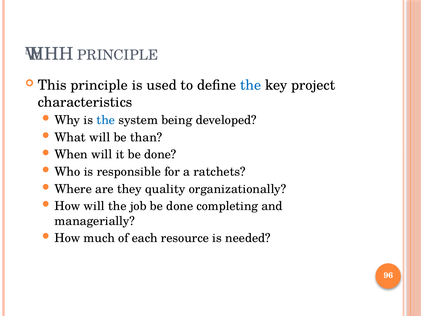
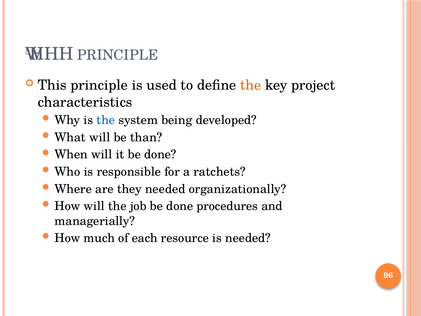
the colour: blue -> orange (251, 85)
they quality: quality -> needed (165, 189)
completing: completing -> procedures (227, 206)
